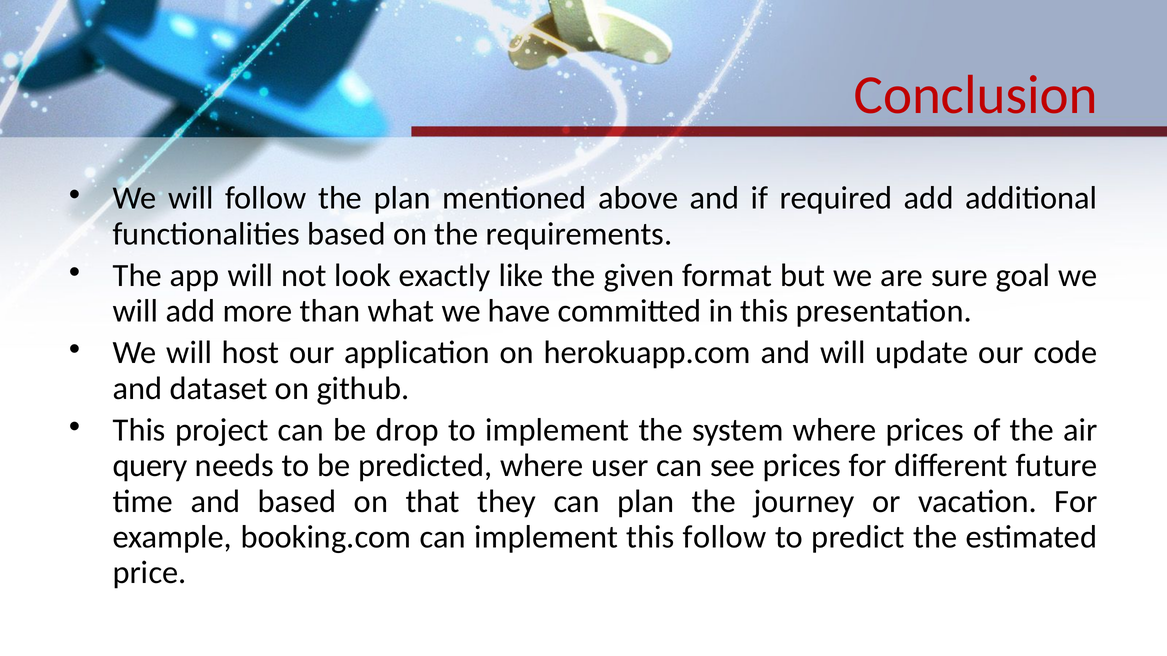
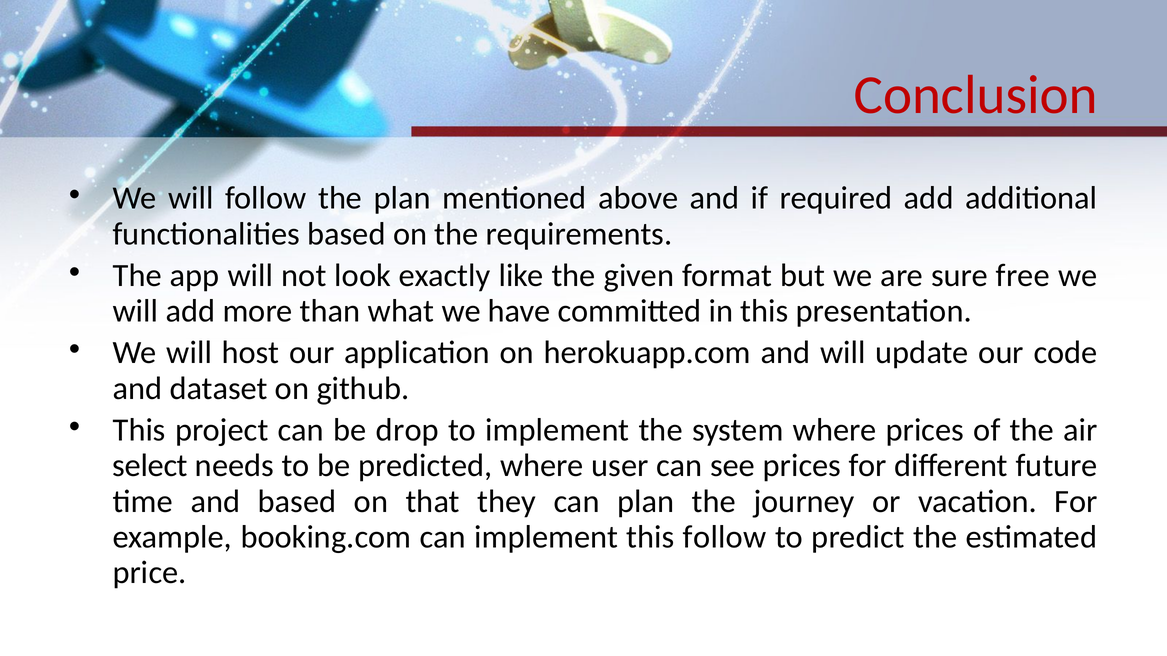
goal: goal -> free (1023, 276)
query: query -> select (150, 466)
